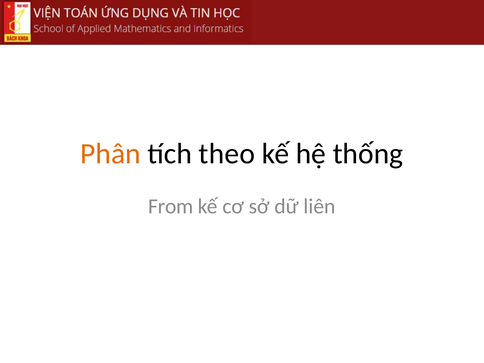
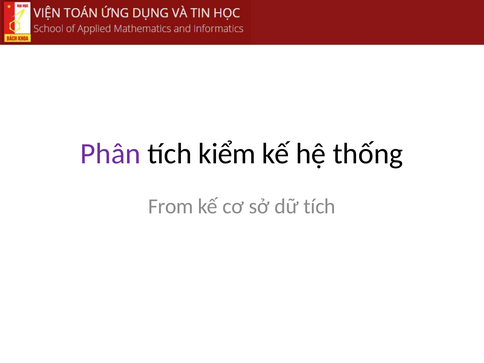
Phân colour: orange -> purple (111, 154)
theo: theo -> kiểm (227, 154)
dữ liên: liên -> tích (320, 206)
